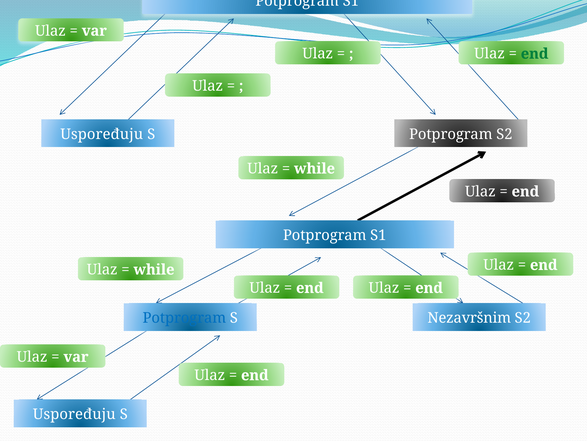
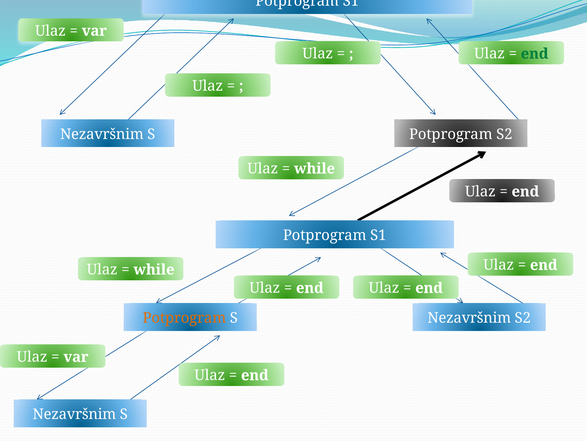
Uspoređuju: Uspoređuju -> Nezavršnim (102, 134)
Potprogram colour: blue -> orange (184, 317)
Uspoređuju: Uspoređuju -> Nezavršnim (74, 414)
